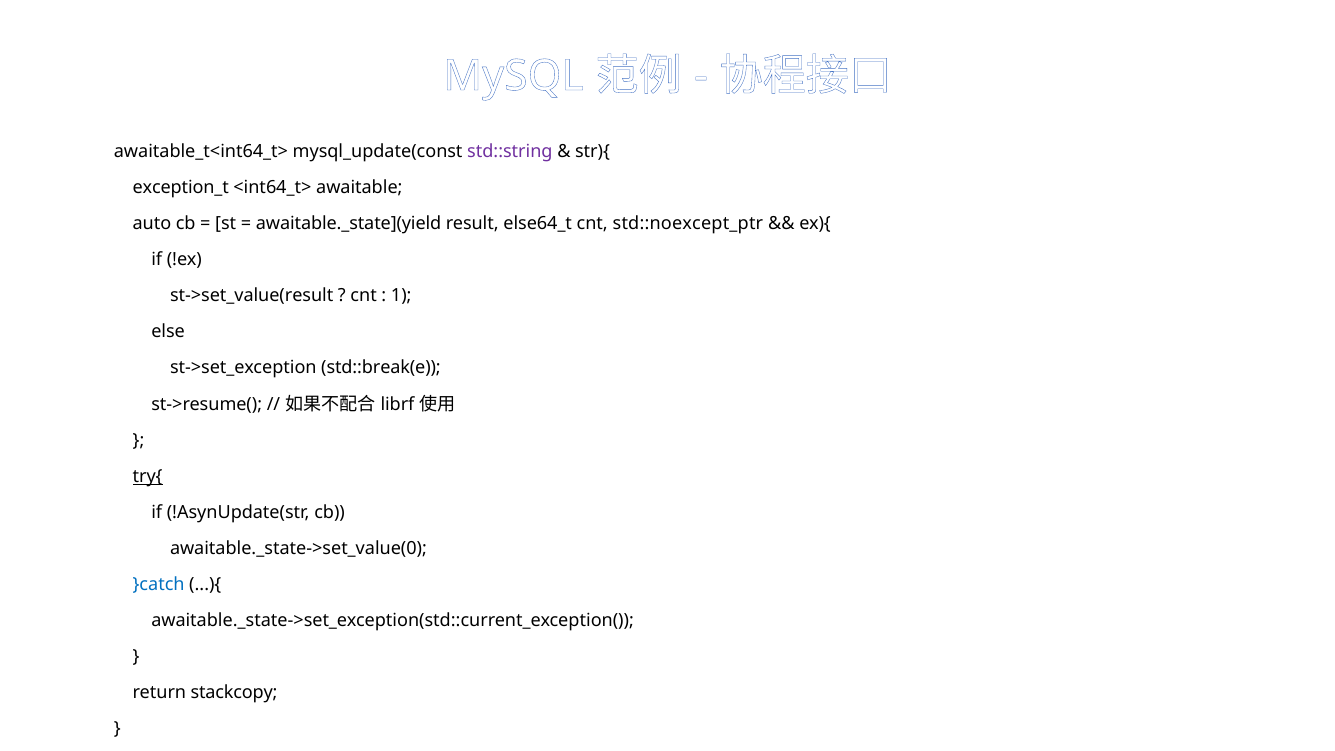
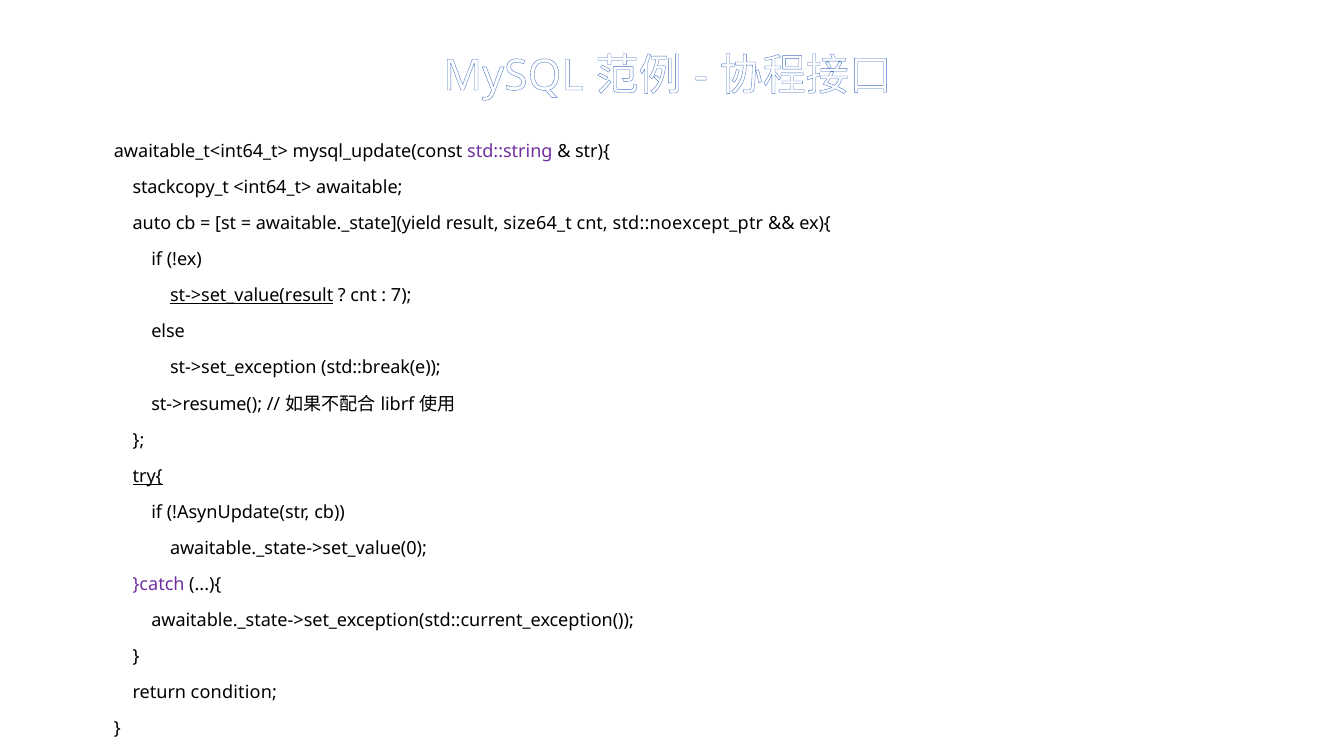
exception_t: exception_t -> stackcopy_t (181, 187)
else64_t: else64_t -> size64_t (538, 223)
st->set_value(result underline: none -> present (252, 295)
1: 1 -> 7 (401, 295)
}catch colour: blue -> purple (159, 585)
stackcopy: stackcopy -> condition (234, 693)
